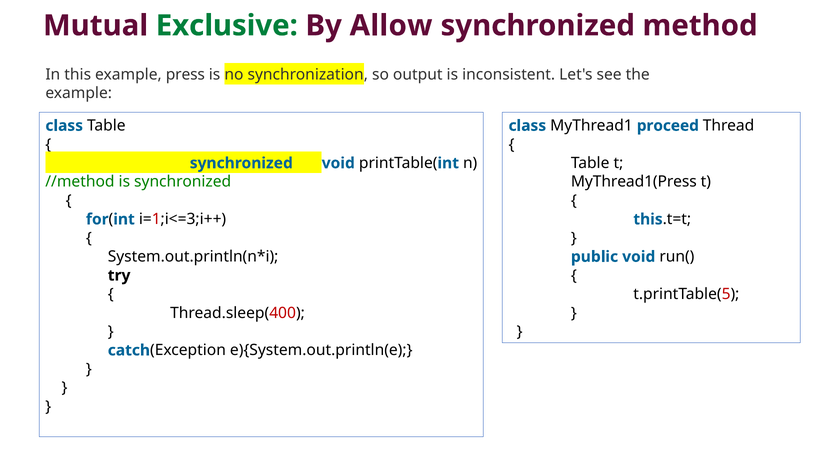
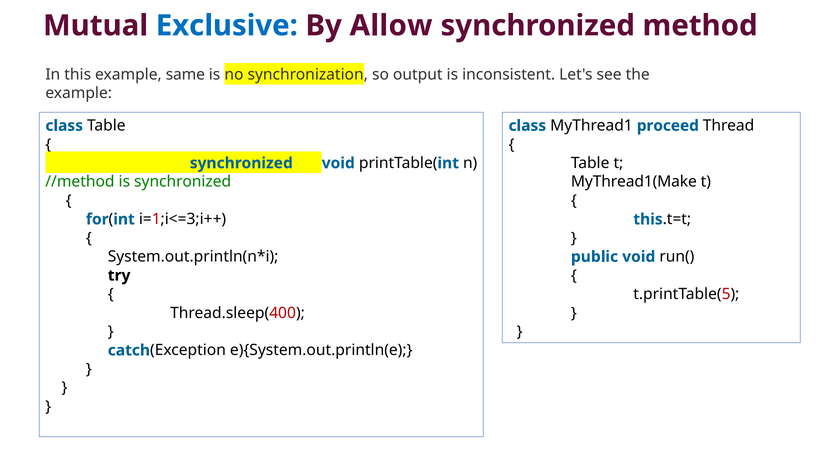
Exclusive colour: green -> blue (227, 26)
press: press -> same (185, 75)
MyThread1(Press: MyThread1(Press -> MyThread1(Make (634, 182)
